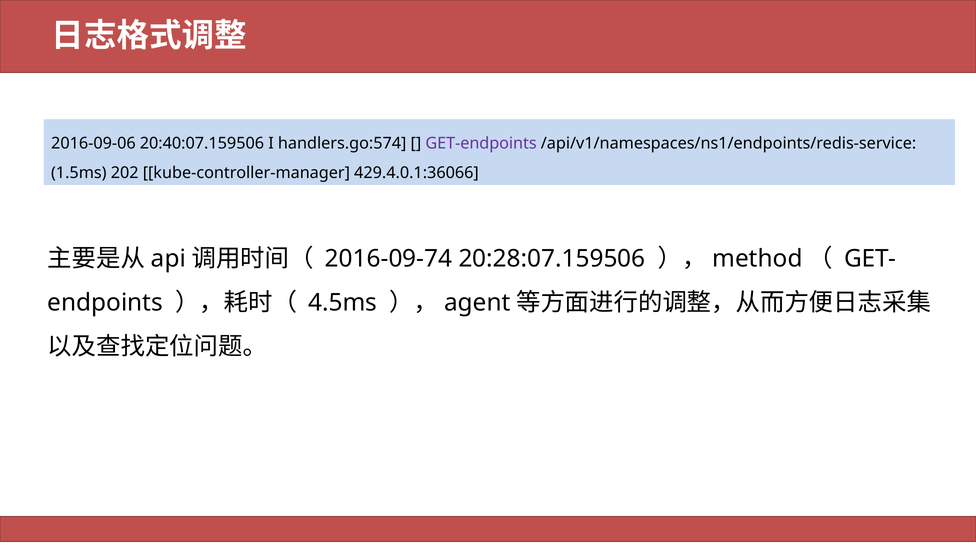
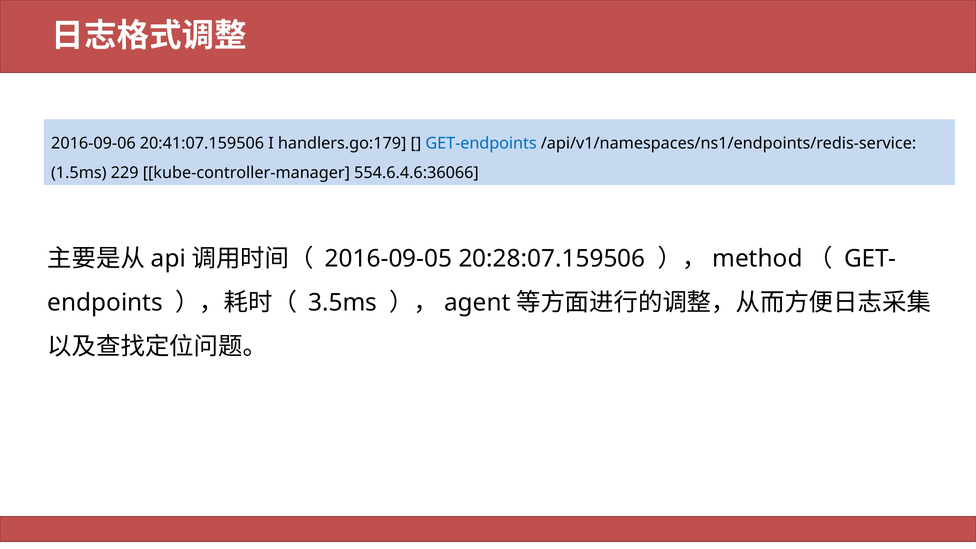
20:40:07.159506: 20:40:07.159506 -> 20:41:07.159506 (202, 143)
handlers.go:574: handlers.go:574 -> handlers.go:179 (342, 143)
GET-endpoints colour: purple -> blue (481, 143)
202: 202 -> 229 (125, 173)
429.4.0.1:36066: 429.4.0.1:36066 -> 554.6.4.6:36066 (416, 173)
2016-09-74: 2016-09-74 -> 2016-09-05 (389, 259)
4.5ms: 4.5ms -> 3.5ms (343, 303)
